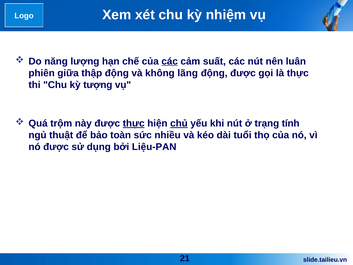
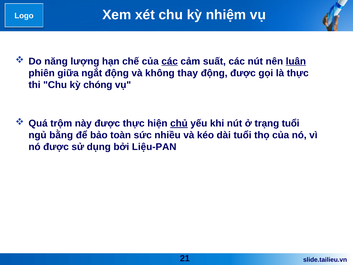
luân underline: none -> present (296, 61)
thập: thập -> ngắt (92, 73)
lãng: lãng -> thay (188, 73)
tượng: tượng -> chóng (98, 85)
thực underline: present -> none (134, 123)
trạng tính: tính -> tuổi (291, 123)
thuật: thuật -> bằng (61, 135)
